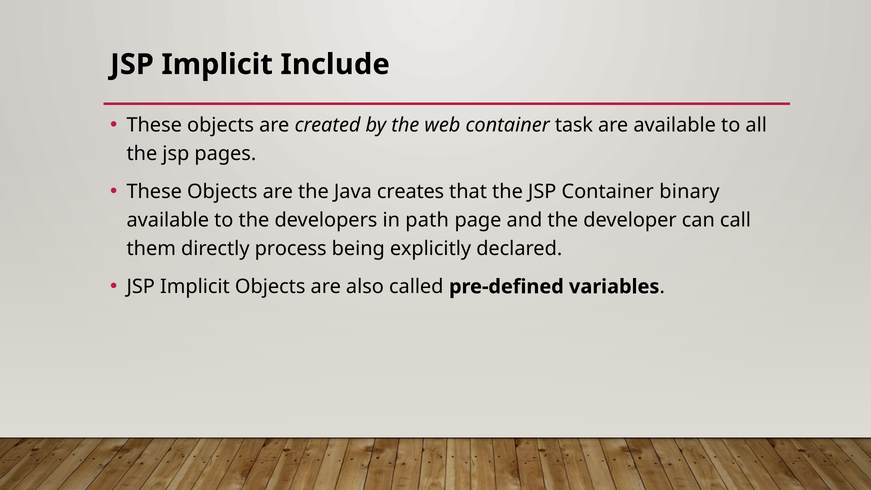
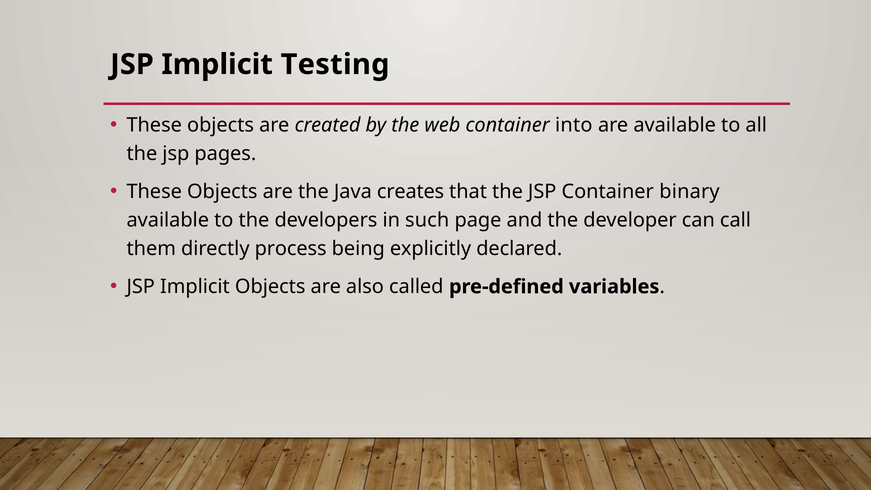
Include: Include -> Testing (335, 64)
task: task -> into (574, 125)
path: path -> such (427, 220)
